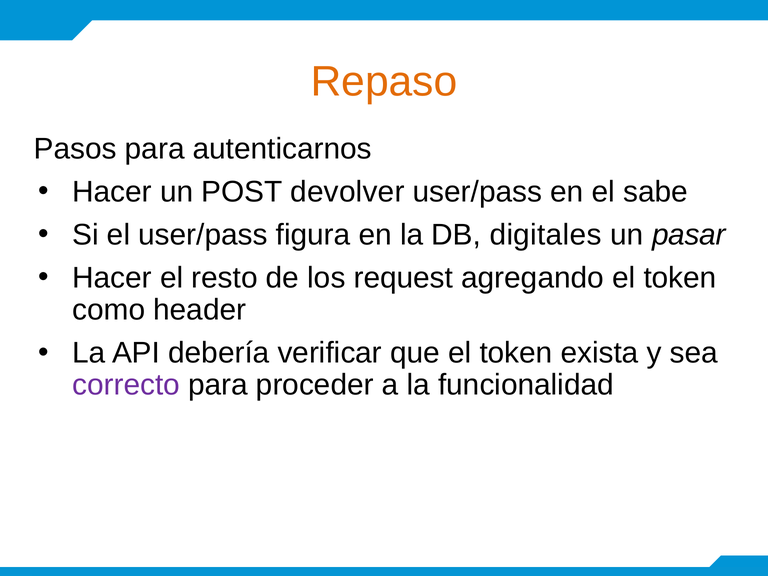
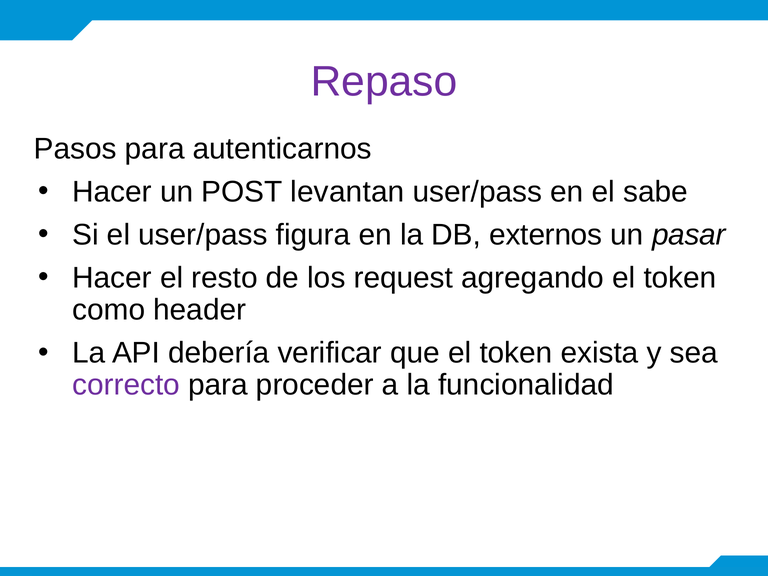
Repaso colour: orange -> purple (384, 82)
devolver: devolver -> levantan (347, 192)
digitales: digitales -> externos (546, 235)
